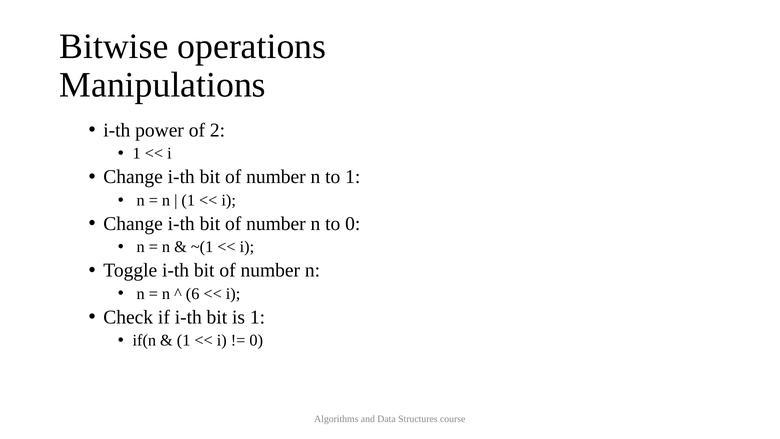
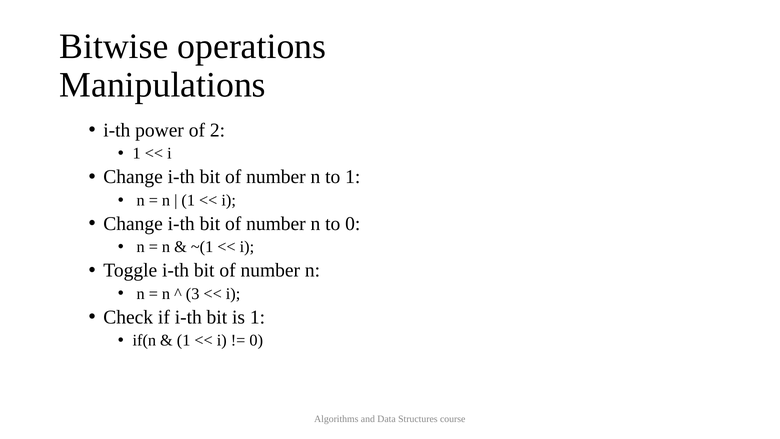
6: 6 -> 3 (193, 294)
